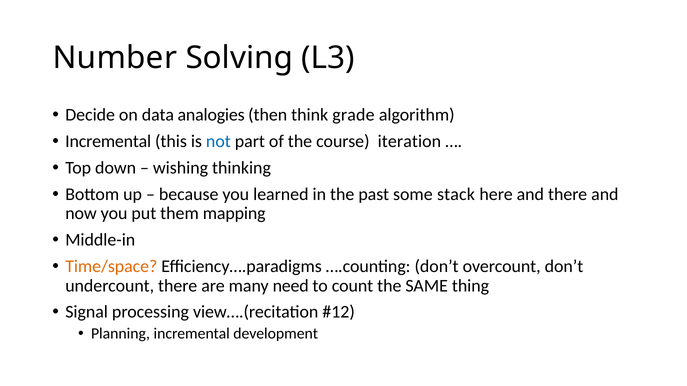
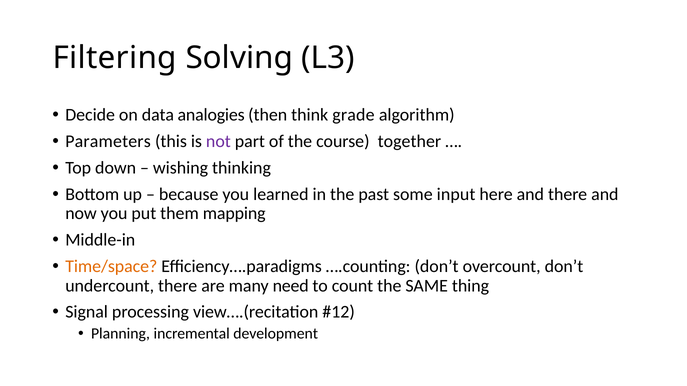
Number: Number -> Filtering (115, 58)
Incremental: Incremental -> Parameters (108, 141)
not colour: blue -> purple (218, 141)
iteration: iteration -> together (409, 141)
stack: stack -> input (456, 194)
